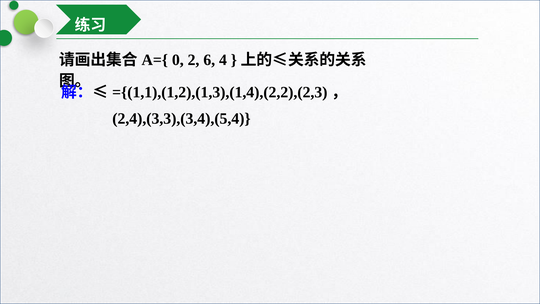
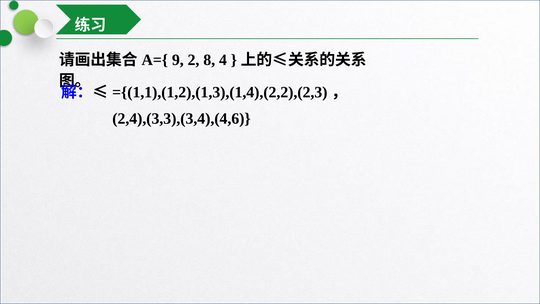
0: 0 -> 9 (178, 60)
6: 6 -> 8 (209, 60)
2,4),(3,3),(3,4),(5,4: 2,4),(3,3),(3,4),(5,4 -> 2,4),(3,3),(3,4),(4,6 (181, 119)
